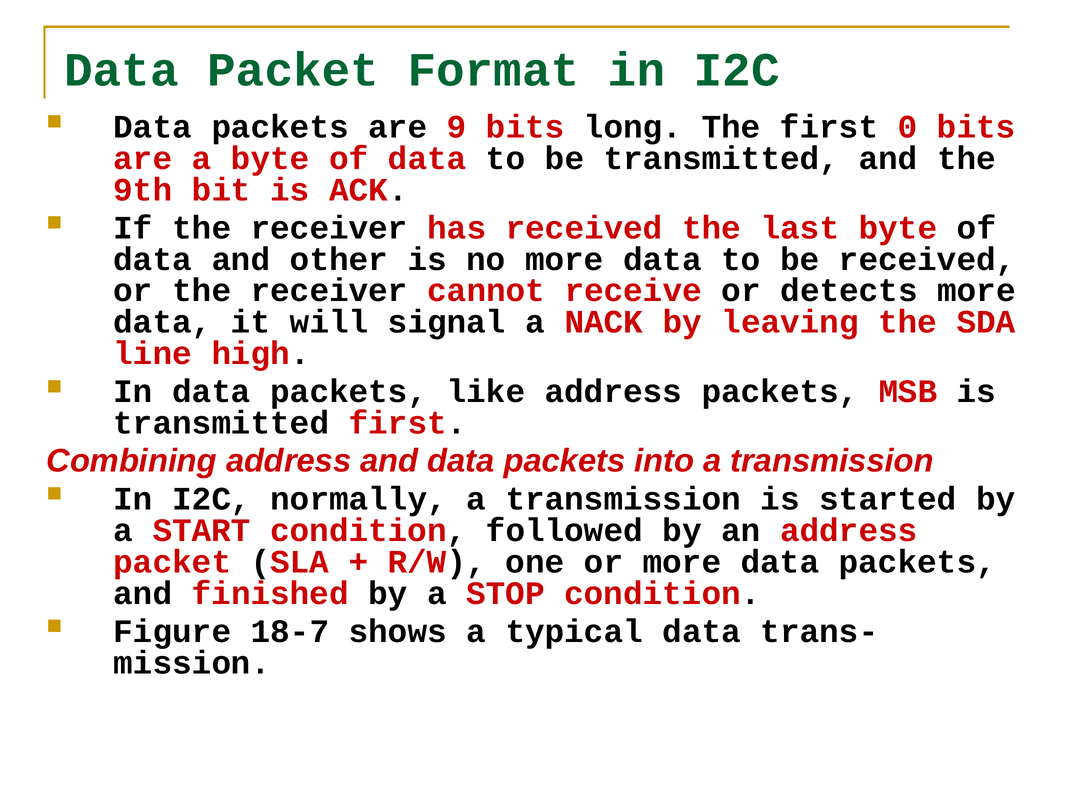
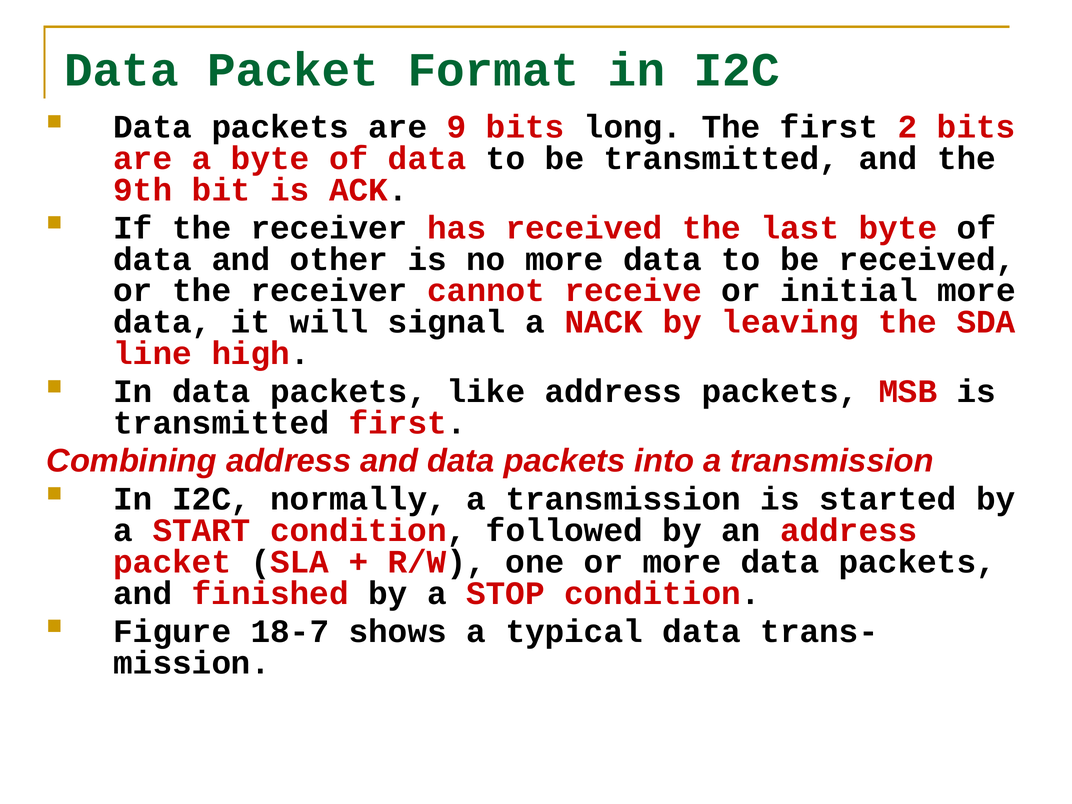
0: 0 -> 2 (908, 127)
detects: detects -> initial (849, 291)
